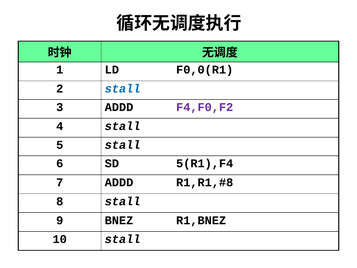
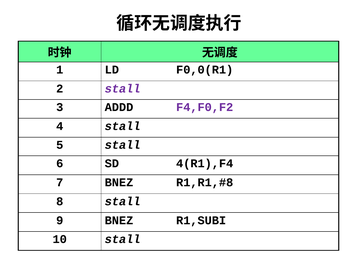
stall colour: blue -> purple (123, 89)
5(R1),F4: 5(R1),F4 -> 4(R1),F4 (205, 163)
7 ADDD: ADDD -> BNEZ (119, 182)
R1,BNEZ: R1,BNEZ -> R1,SUBI (201, 220)
